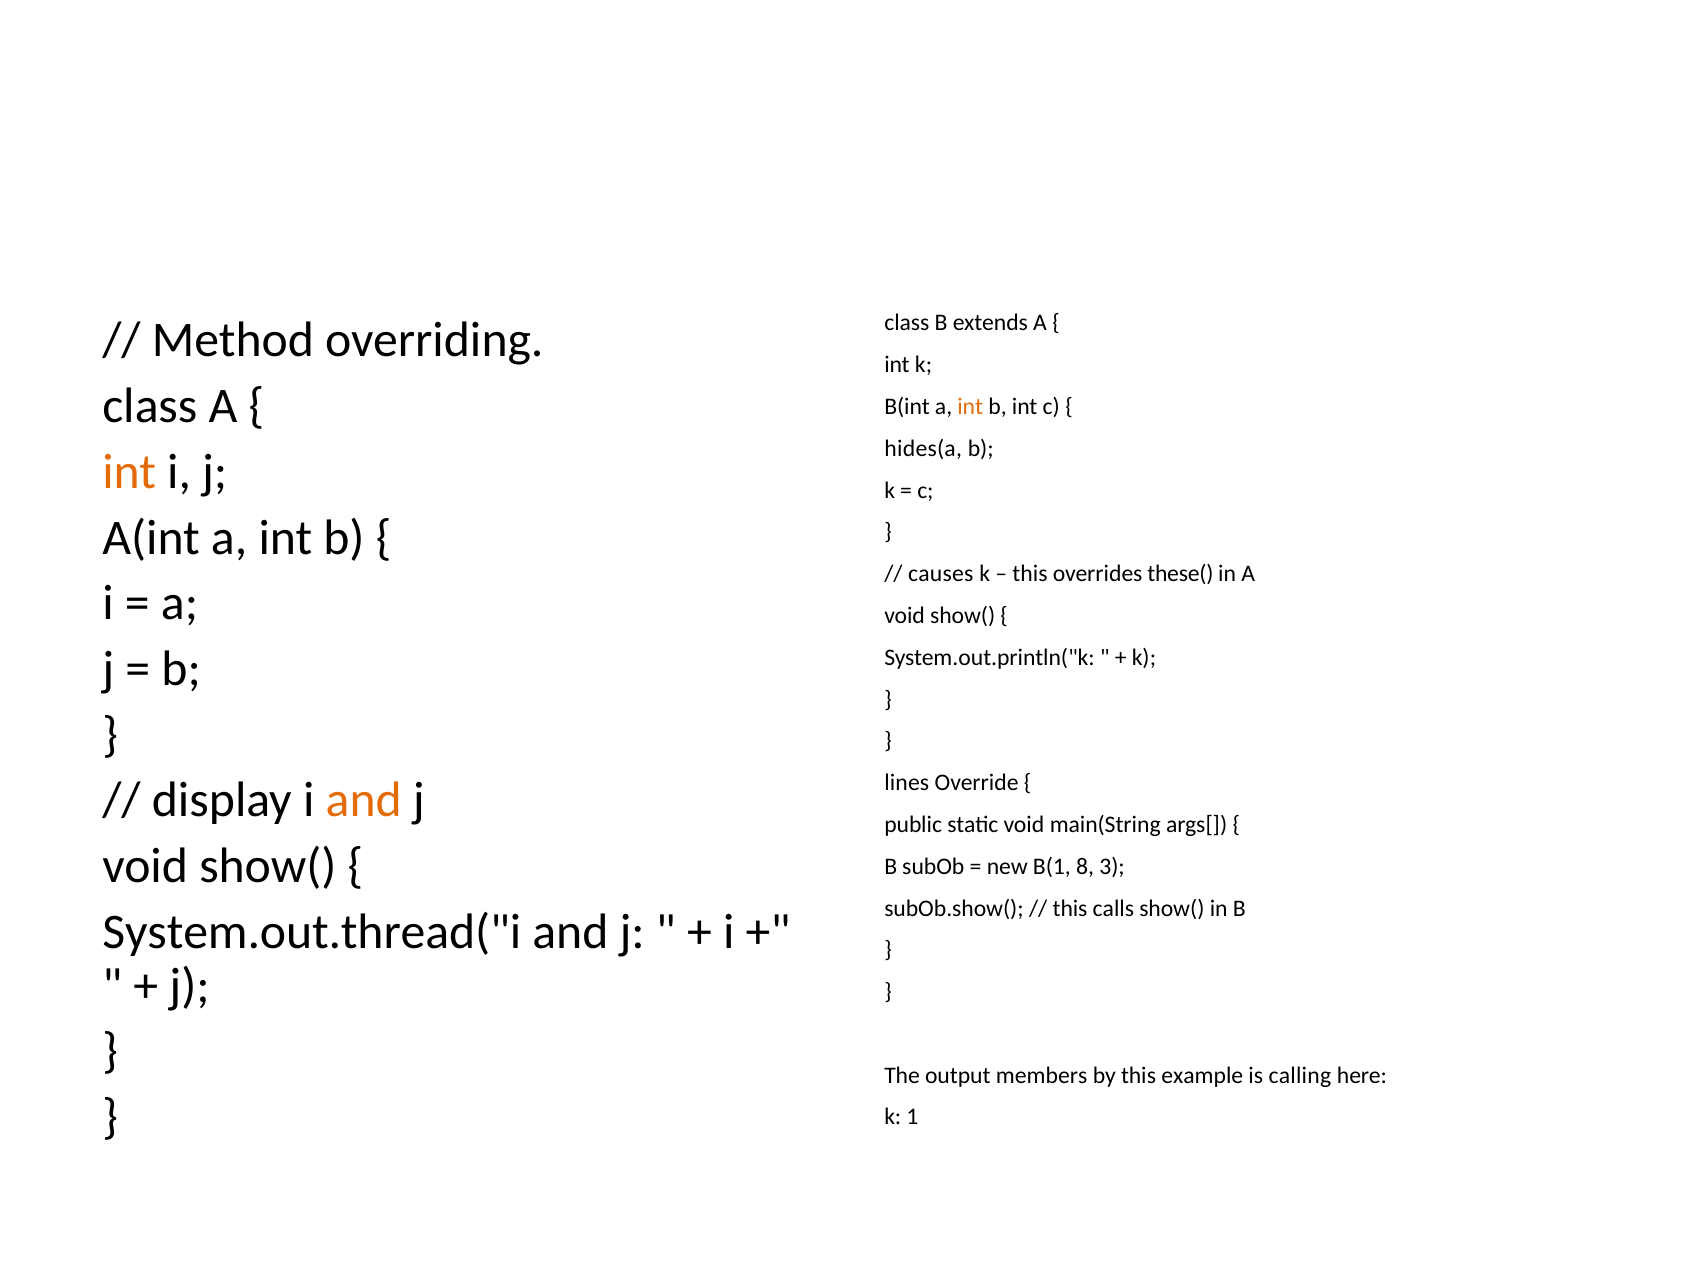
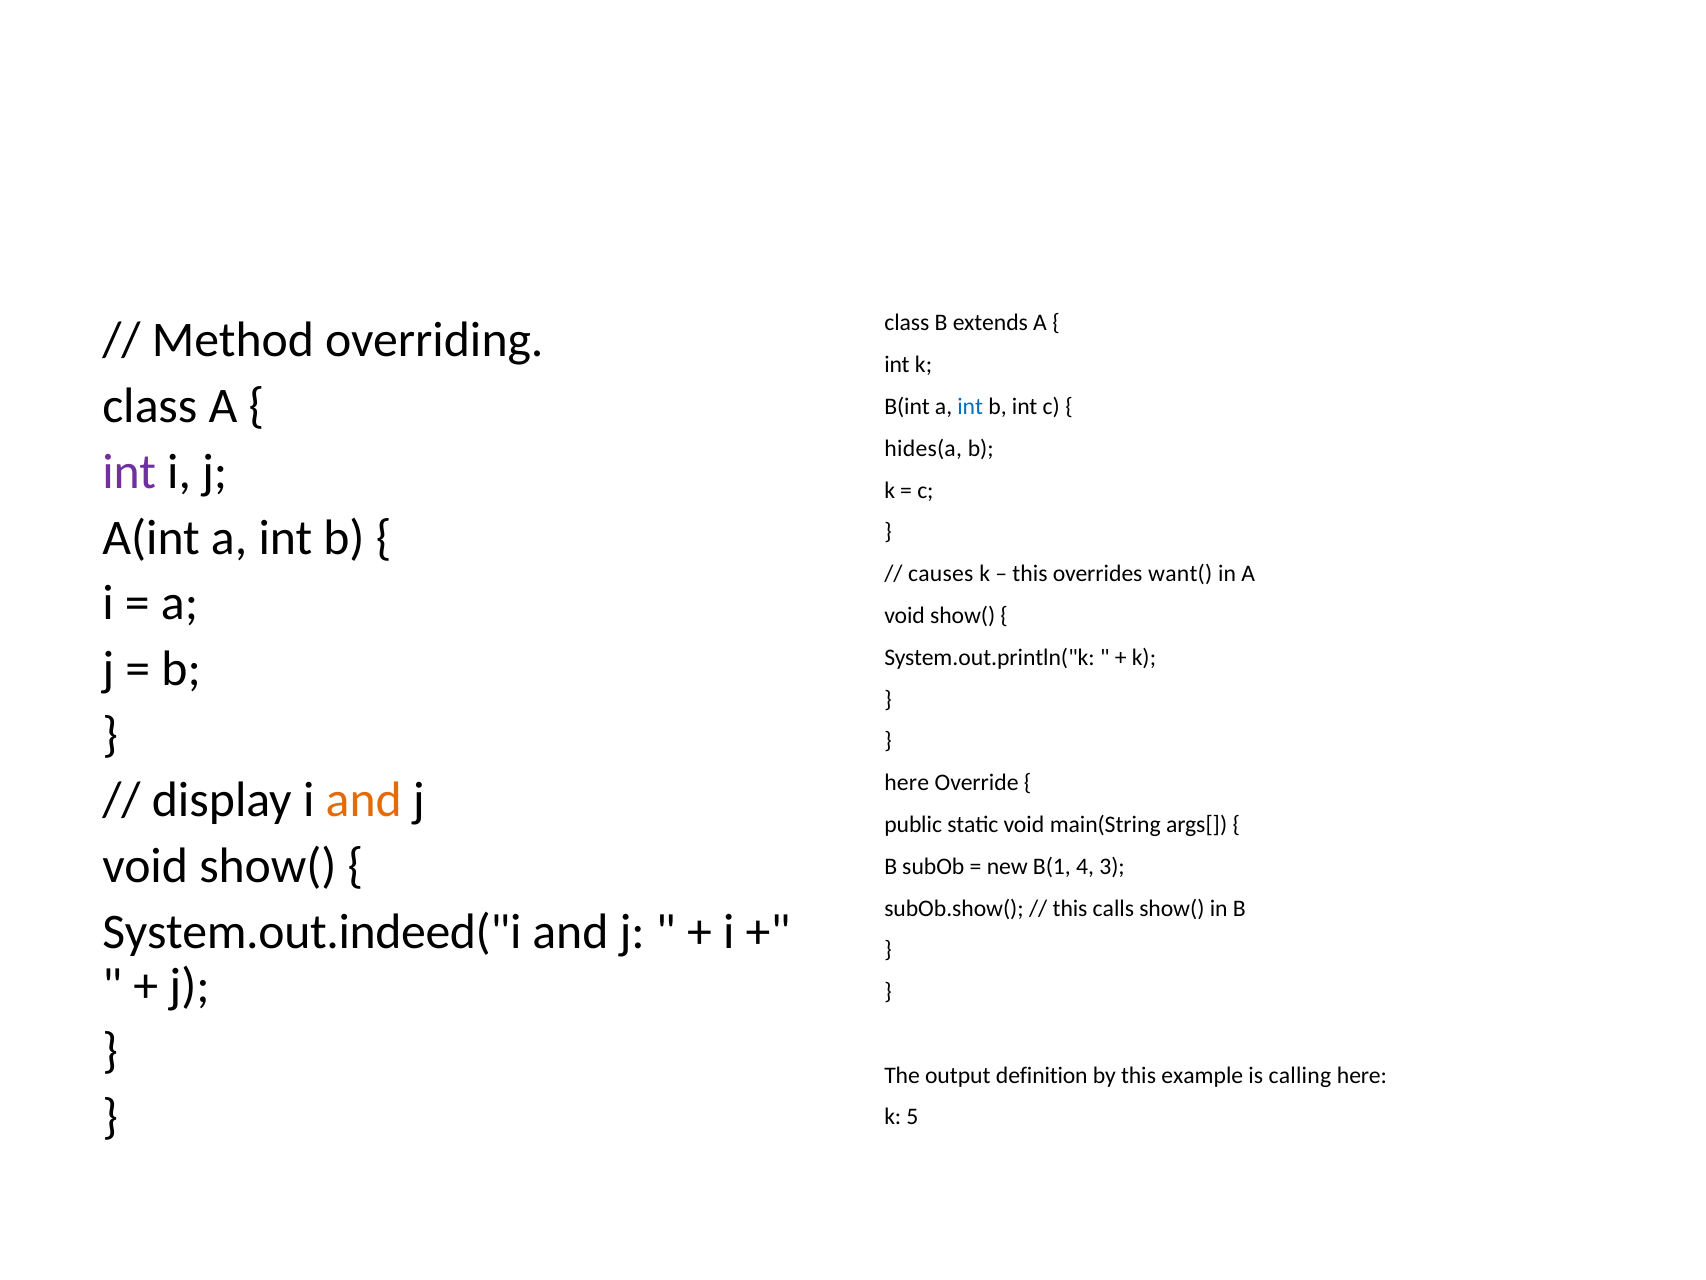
int colour: orange -> blue (970, 407)
int colour: orange -> purple (129, 472)
these(: these( -> want( (1180, 574)
lines: lines -> here (907, 783)
8: 8 -> 4 (1085, 866)
System.out.thread("i: System.out.thread("i -> System.out.indeed("i (312, 932)
members: members -> definition (1042, 1075)
1: 1 -> 5 (912, 1117)
